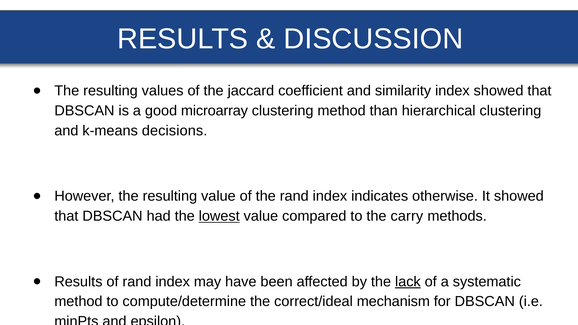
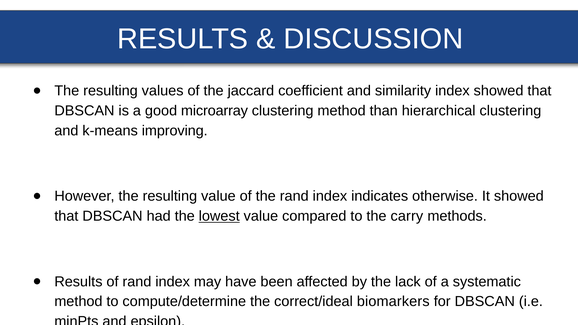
decisions: decisions -> improving (175, 131)
lack underline: present -> none (408, 282)
mechanism: mechanism -> biomarkers (393, 302)
